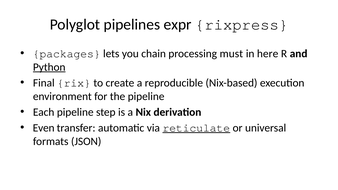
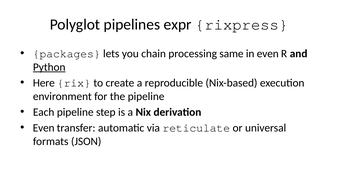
must: must -> same (231, 54)
in here: here -> even (268, 54)
Final: Final -> Here (44, 83)
reticulate underline: present -> none (196, 128)
